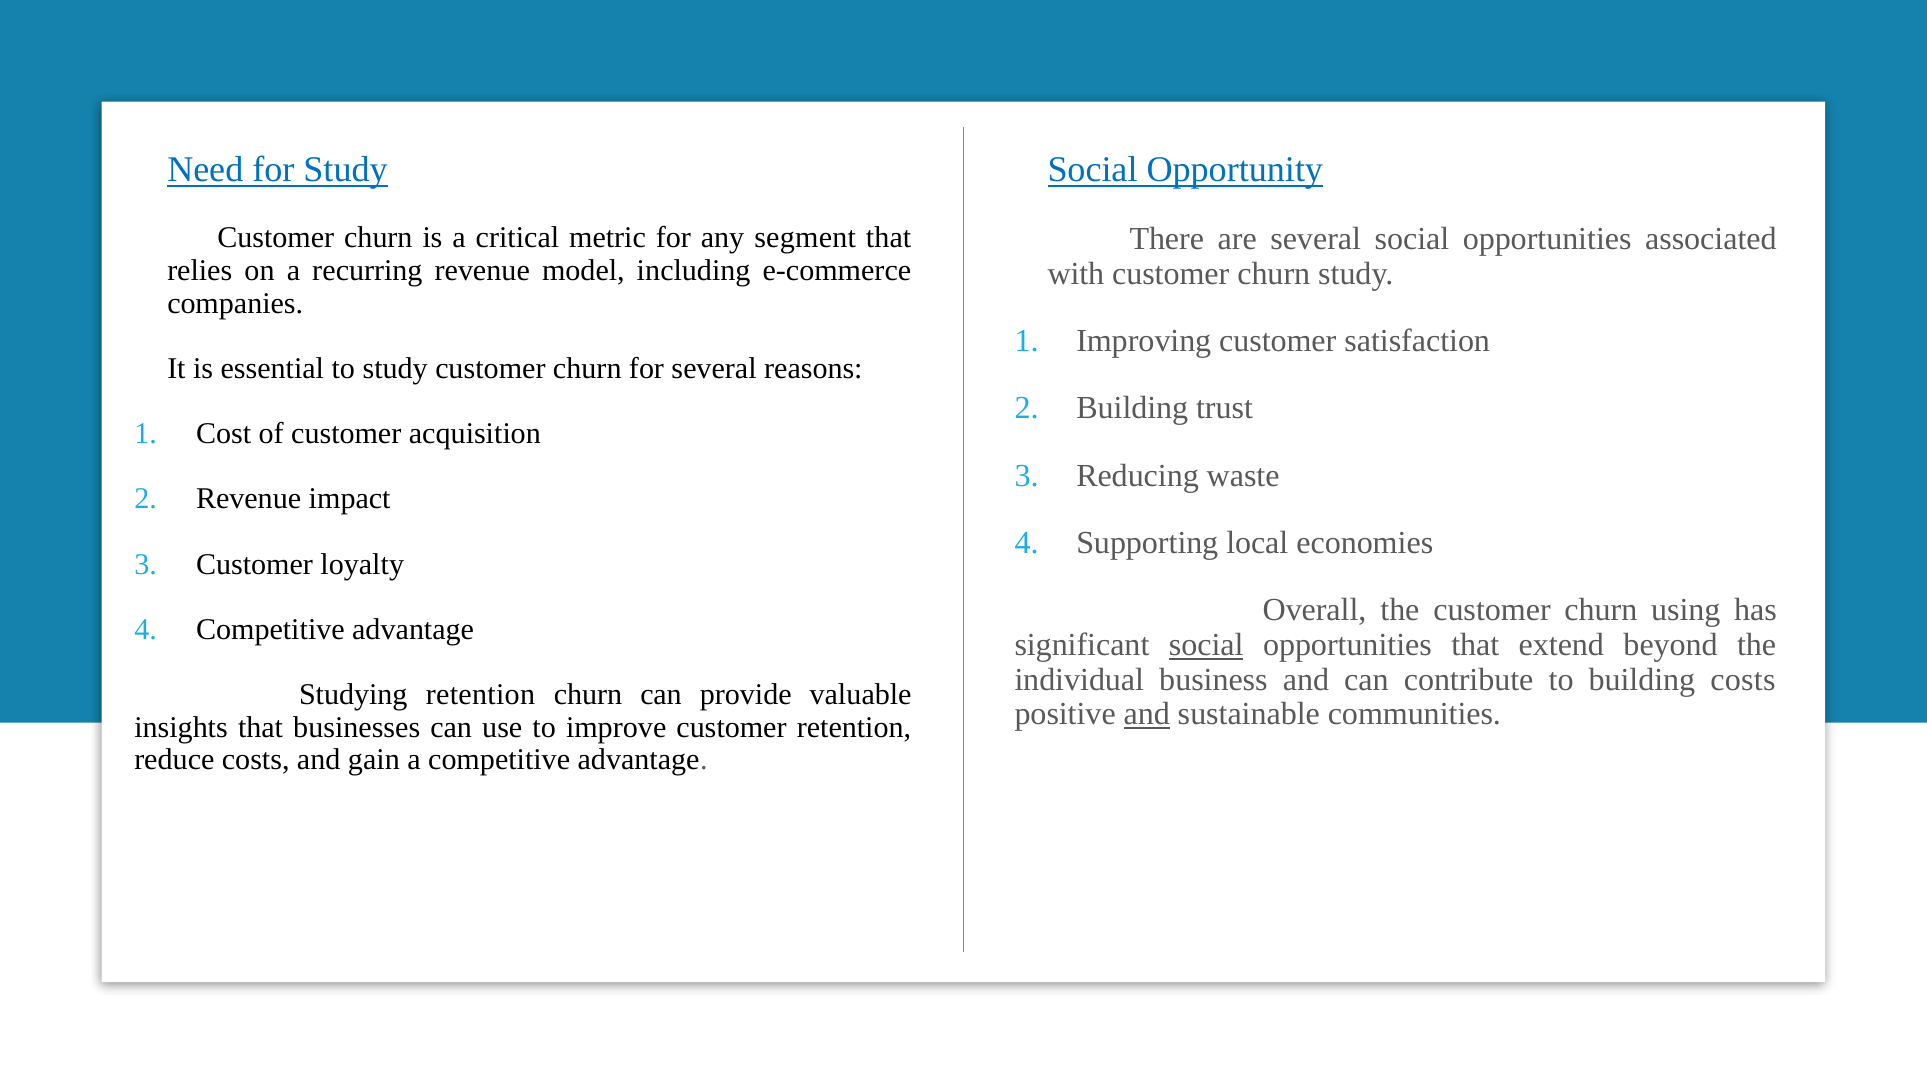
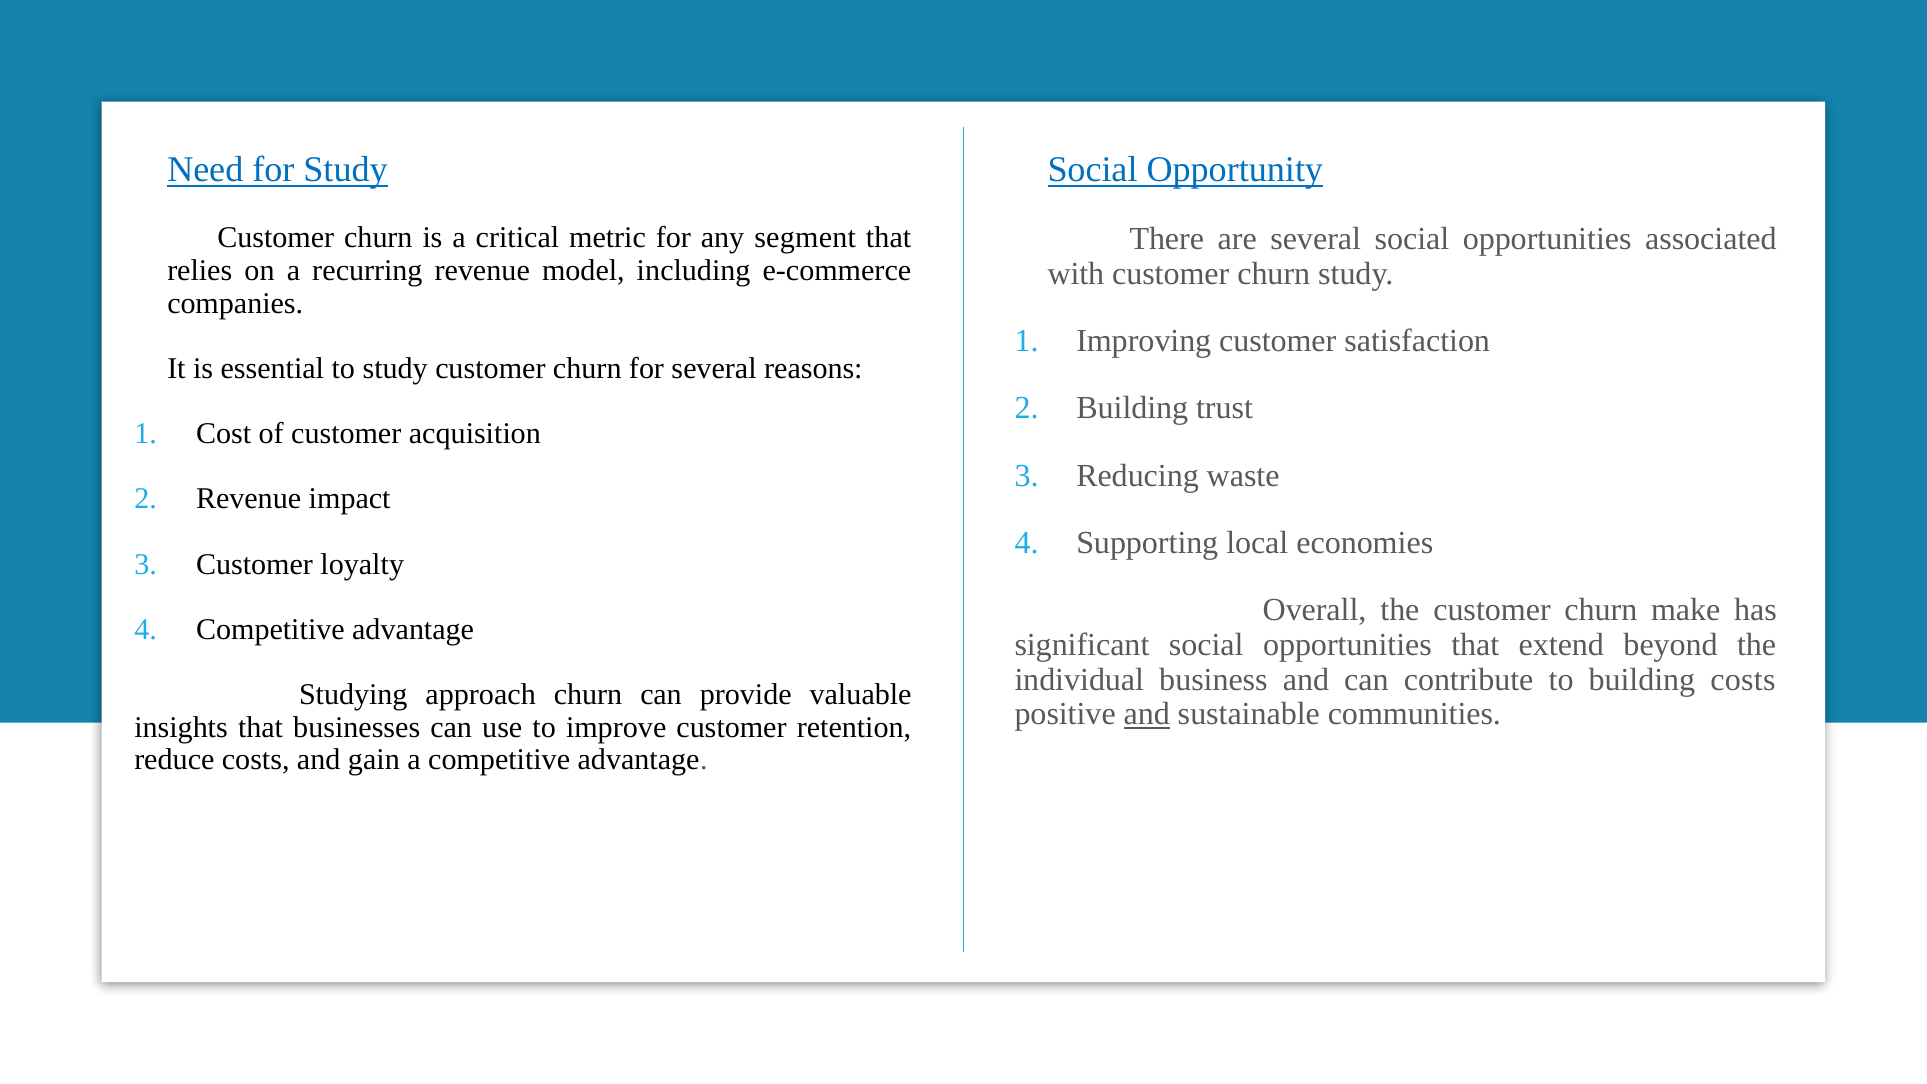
using: using -> make (1686, 610)
social underline: present -> none (1206, 645)
Studying retention: retention -> approach (481, 695)
